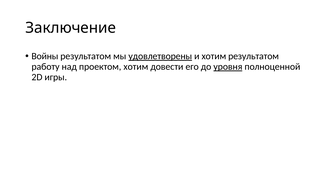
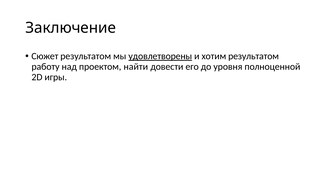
Войны: Войны -> Сюжет (45, 56)
проектом хотим: хотим -> найти (136, 67)
уровня underline: present -> none (228, 67)
